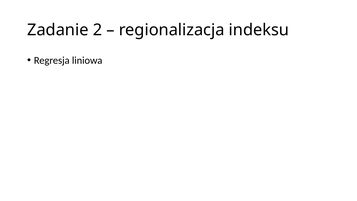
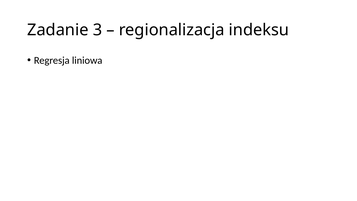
2: 2 -> 3 (97, 30)
